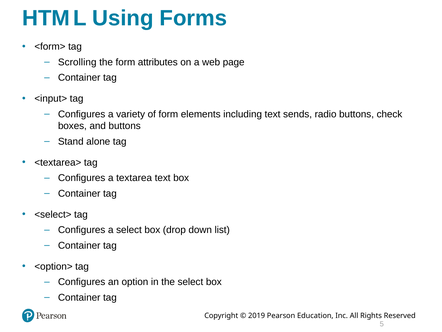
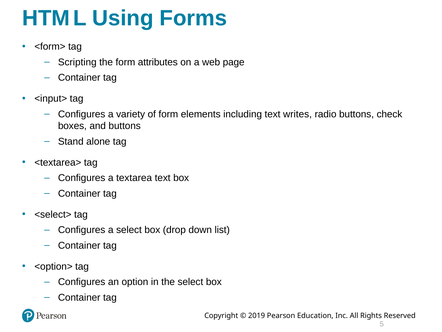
Scrolling: Scrolling -> Scripting (77, 62)
sends: sends -> writes (298, 114)
